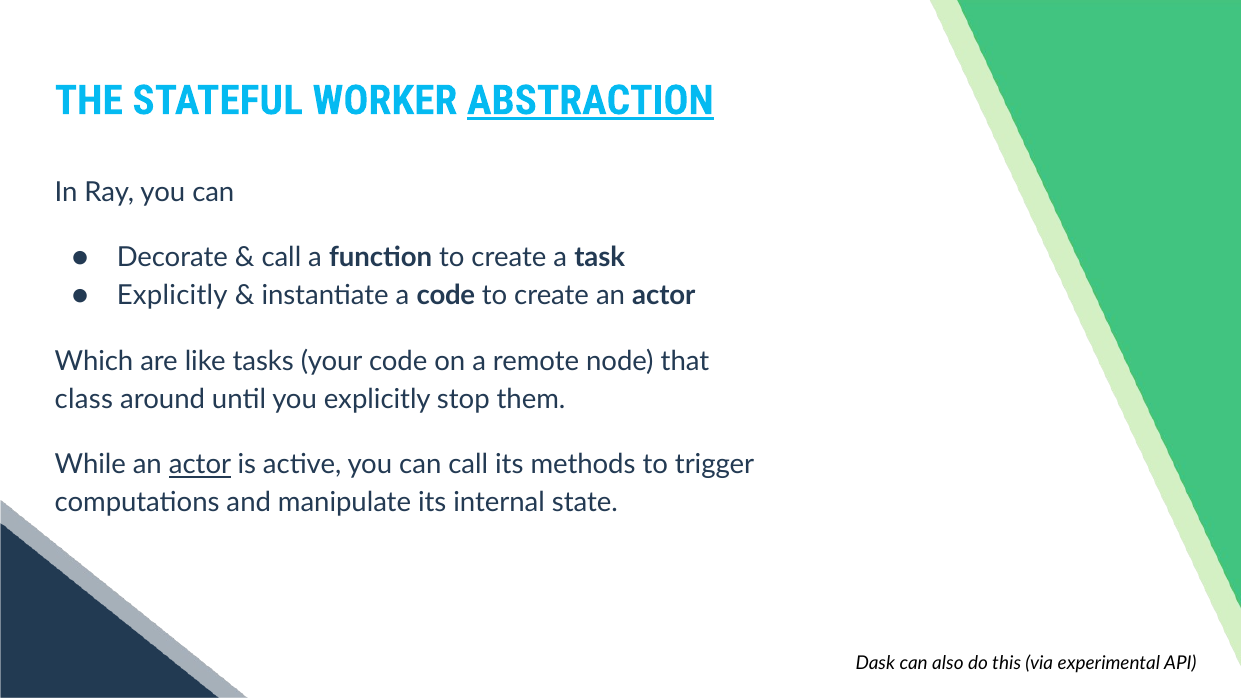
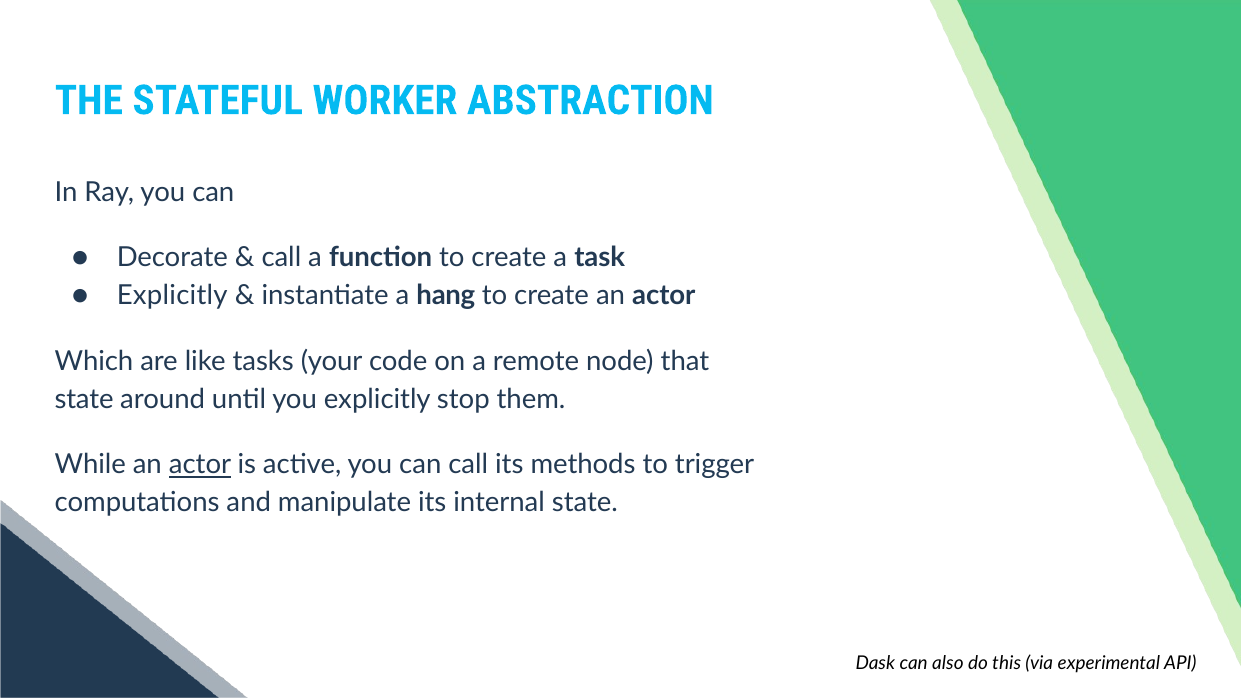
ABSTRACTION underline: present -> none (590, 101)
a code: code -> hang (446, 296)
class: class -> state (84, 399)
